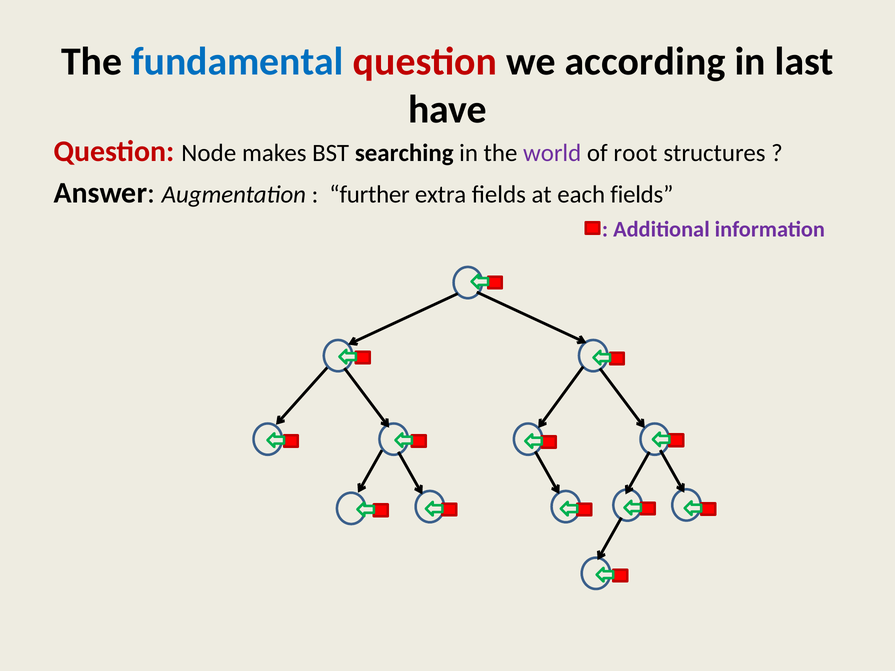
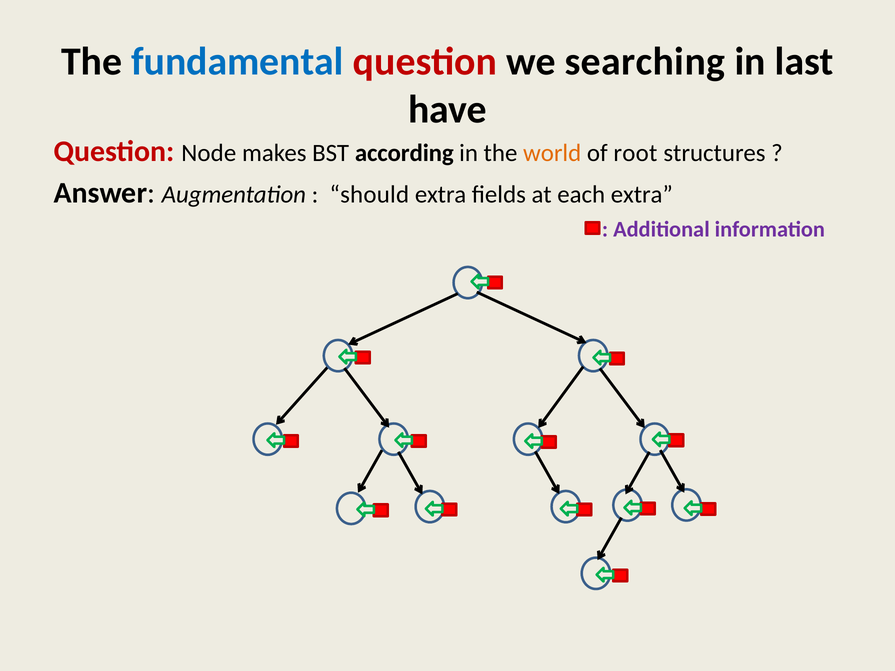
according: according -> searching (645, 62)
searching: searching -> according (404, 153)
world colour: purple -> orange (552, 153)
further: further -> should (369, 195)
each fields: fields -> extra (642, 195)
